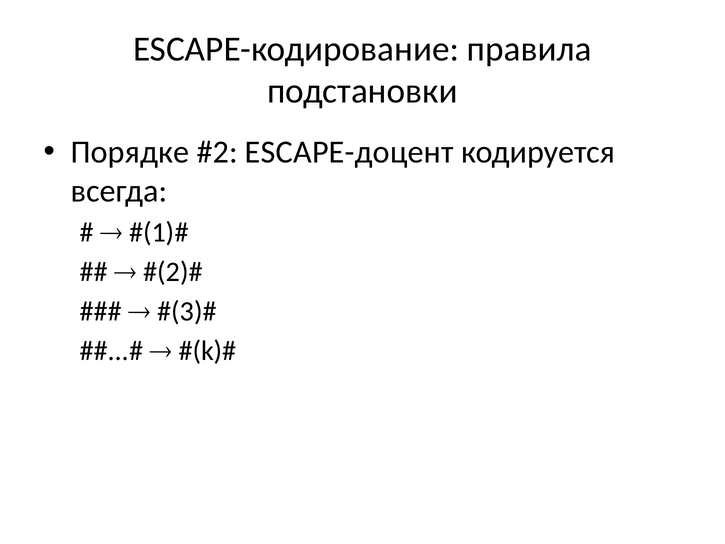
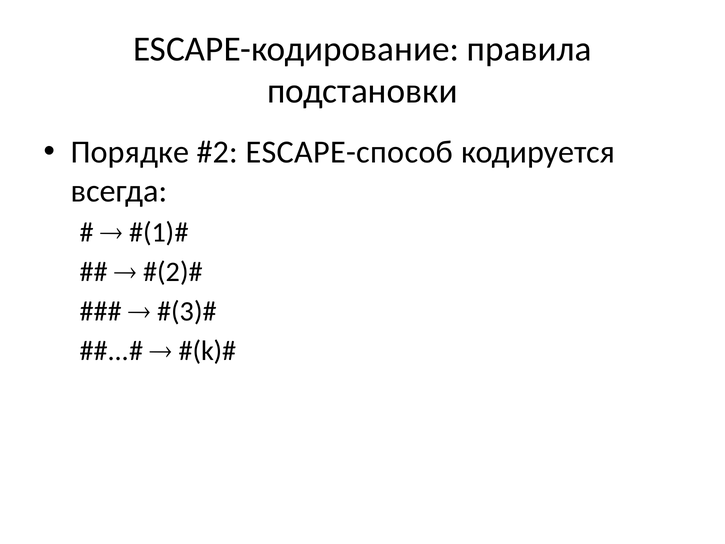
ESCAPE-доцент: ESCAPE-доцент -> ESCAPE-способ (349, 152)
